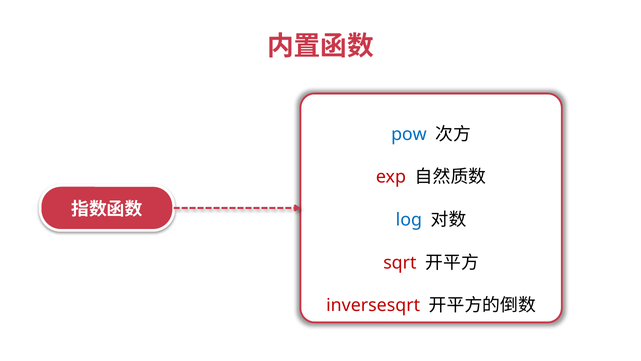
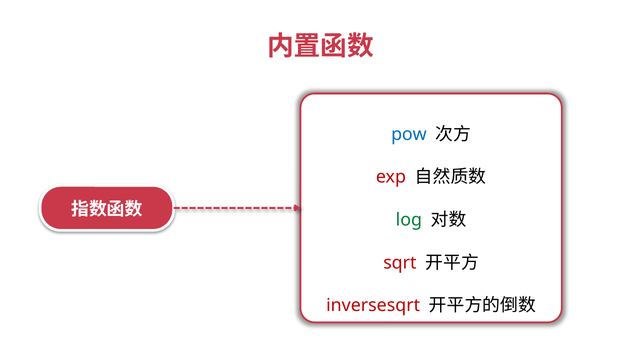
log colour: blue -> green (409, 220)
